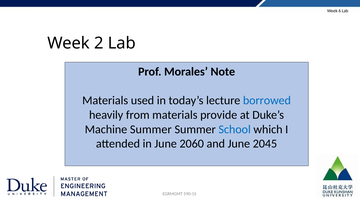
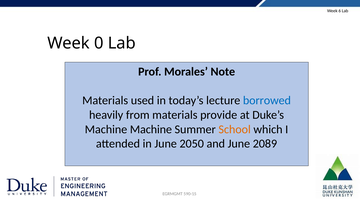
Week 2: 2 -> 0 (99, 43)
Machine Summer: Summer -> Machine (151, 129)
School colour: blue -> orange (235, 129)
2060: 2060 -> 2050 (192, 143)
2045: 2045 -> 2089 (265, 143)
